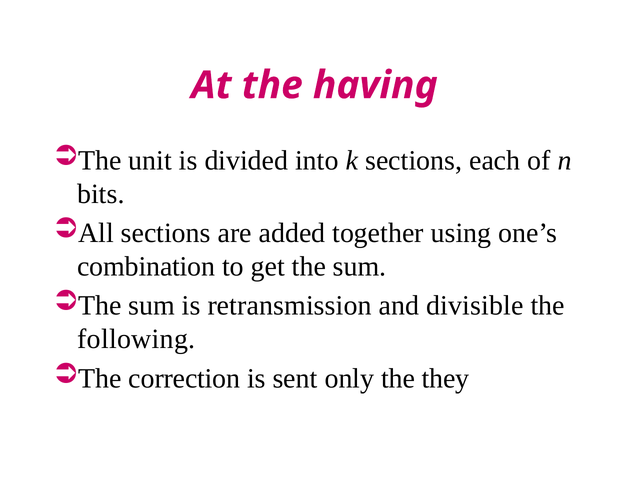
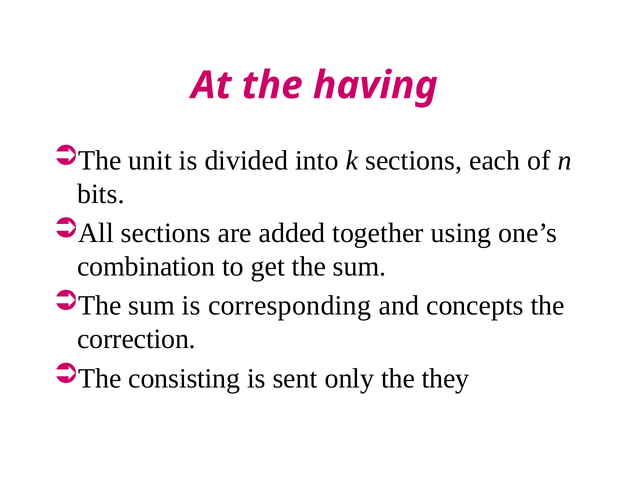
retransmission: retransmission -> corresponding (290, 306)
divisible: divisible -> concepts (475, 306)
following: following -> correction (137, 339)
correction: correction -> consisting (184, 378)
